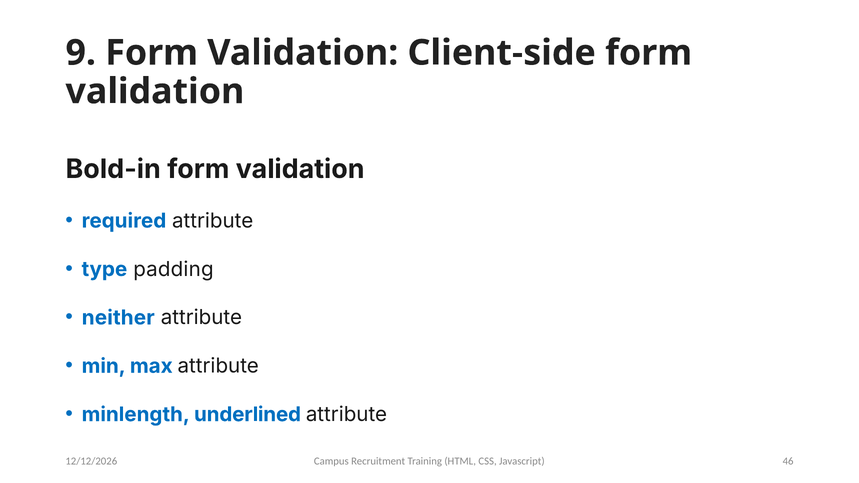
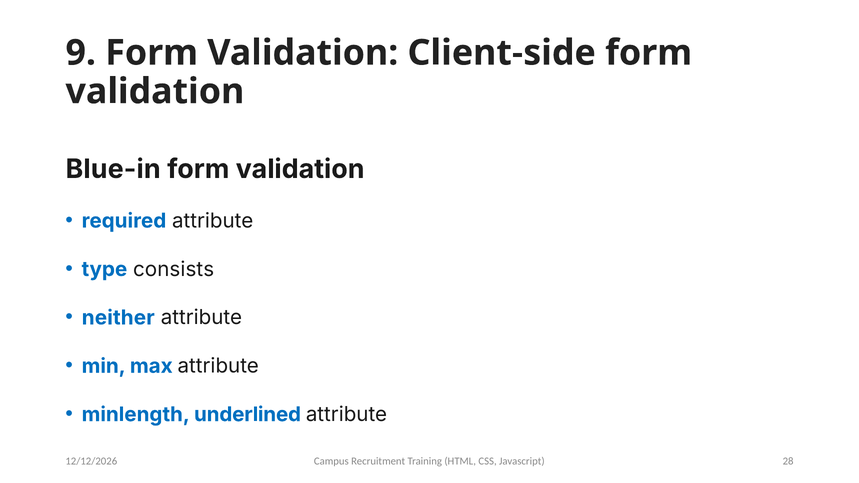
Bold-in: Bold-in -> Blue-in (113, 169)
padding: padding -> consists (174, 269)
46: 46 -> 28 (788, 461)
